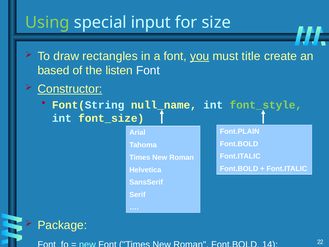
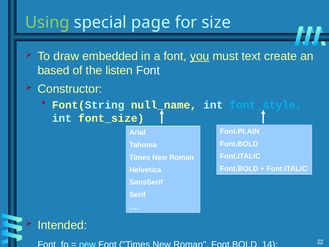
input: input -> page (151, 23)
rectangles: rectangles -> embedded (110, 56)
title: title -> text (251, 56)
Constructor underline: present -> none (70, 89)
font_style colour: light green -> light blue (266, 105)
Package: Package -> Intended (62, 225)
